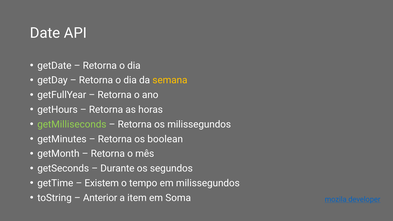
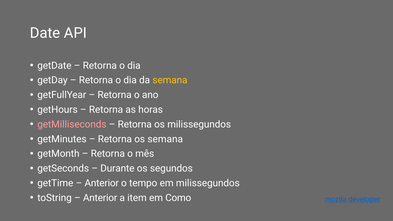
getMilliseconds colour: light green -> pink (72, 124)
os boolean: boolean -> semana (165, 139)
Existem: Existem -> Anterior (102, 183)
Soma: Soma -> Como (178, 198)
